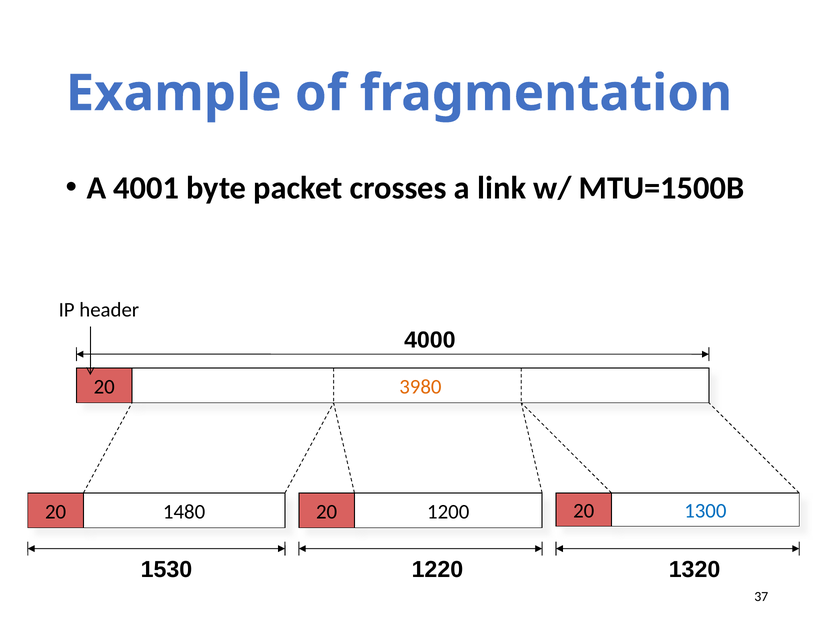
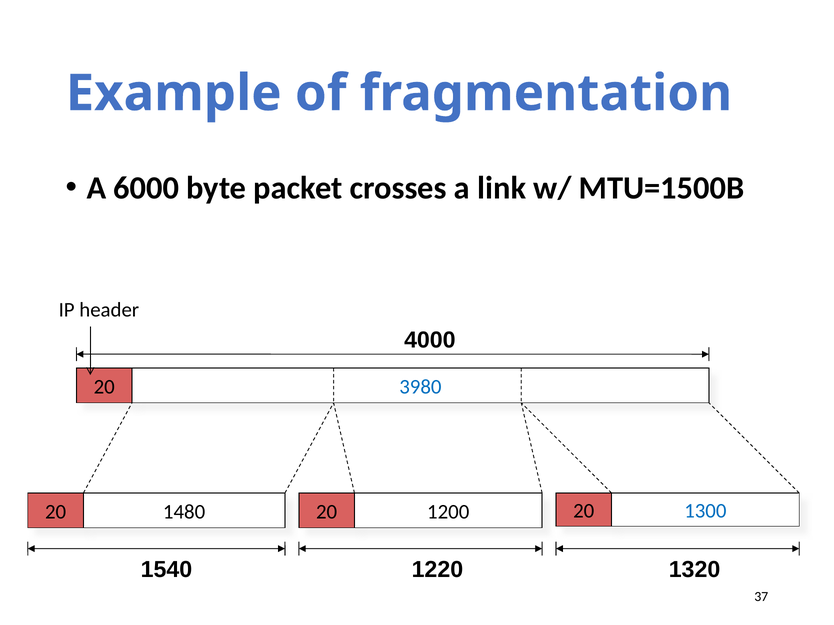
4001: 4001 -> 6000 (146, 188)
3980 colour: orange -> blue (420, 387)
1530: 1530 -> 1540 (166, 570)
